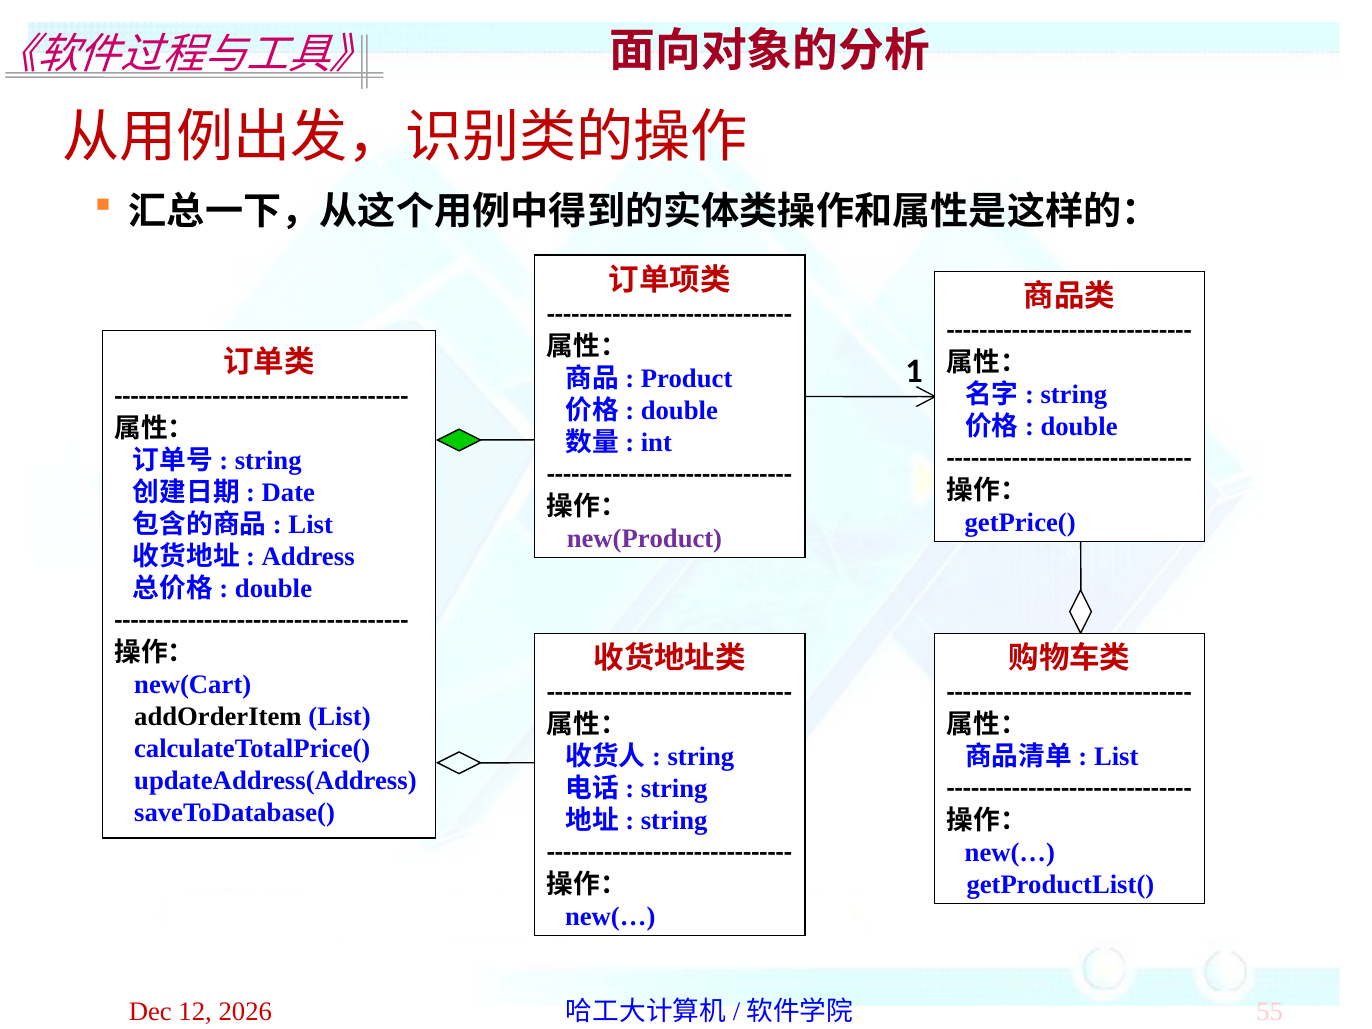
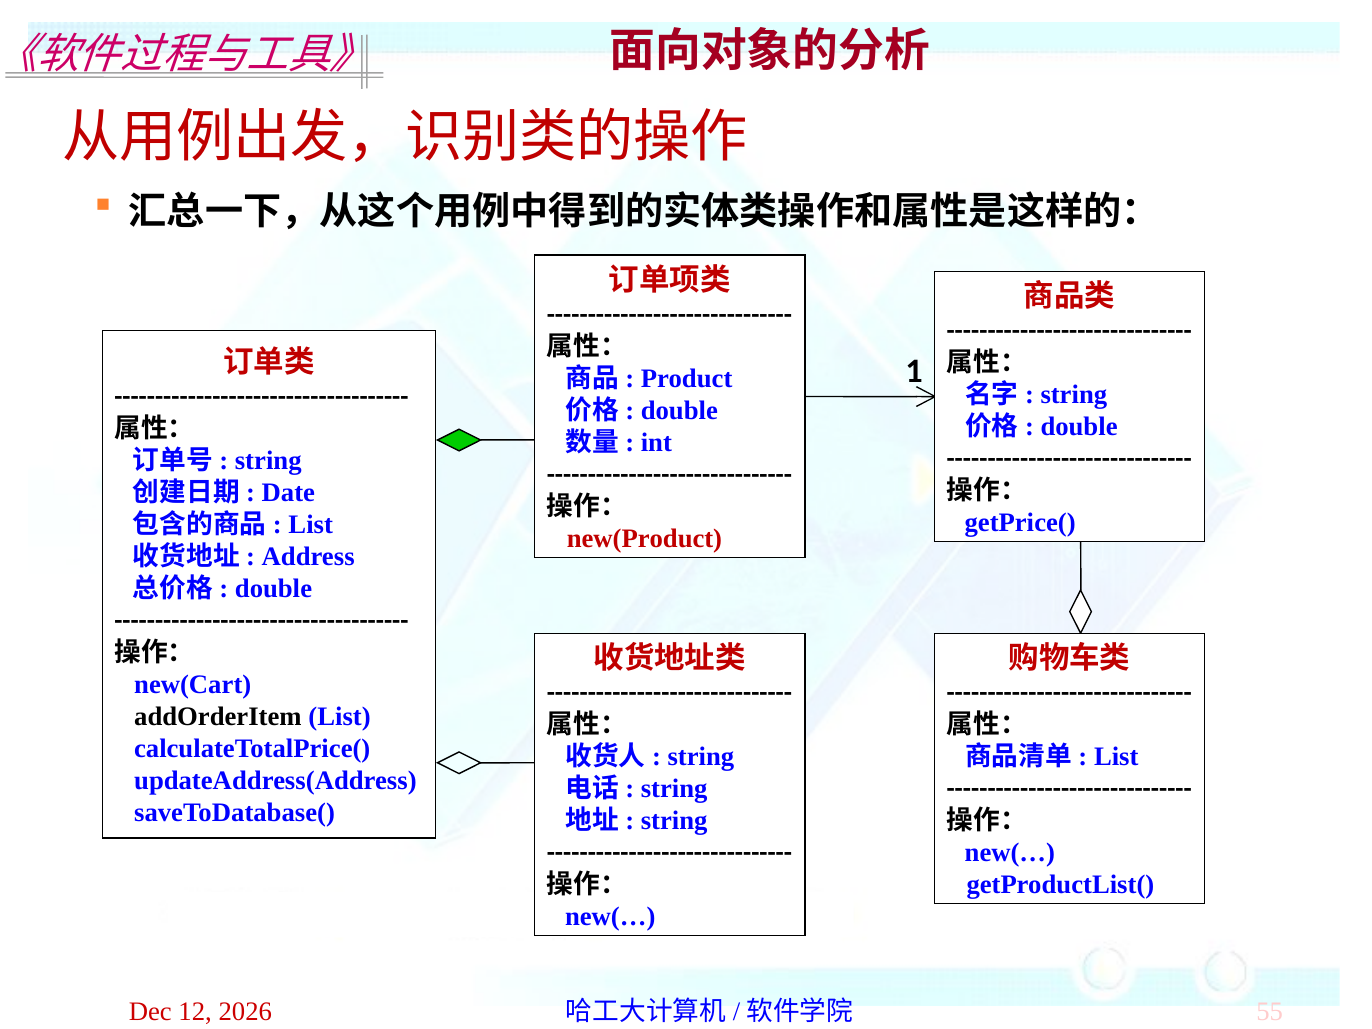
new(Product colour: purple -> red (644, 538)
